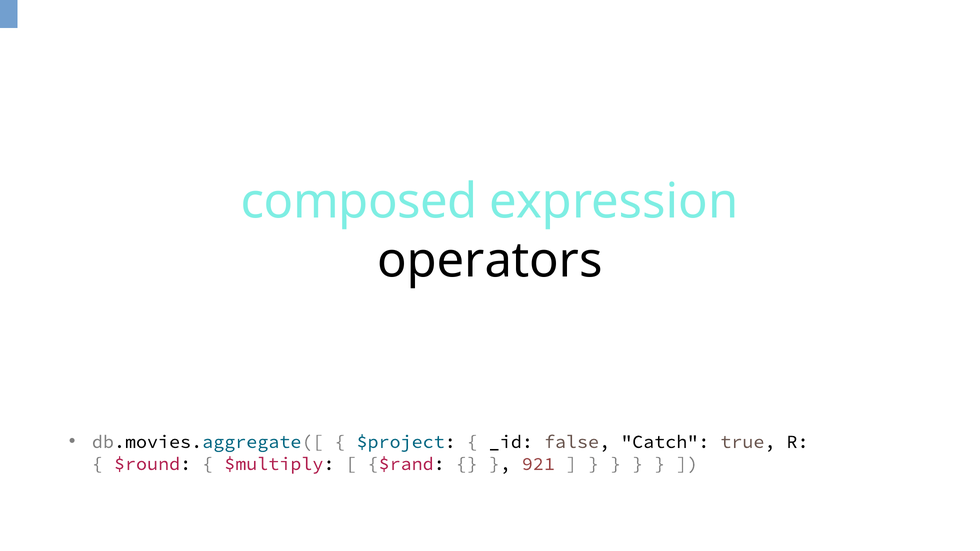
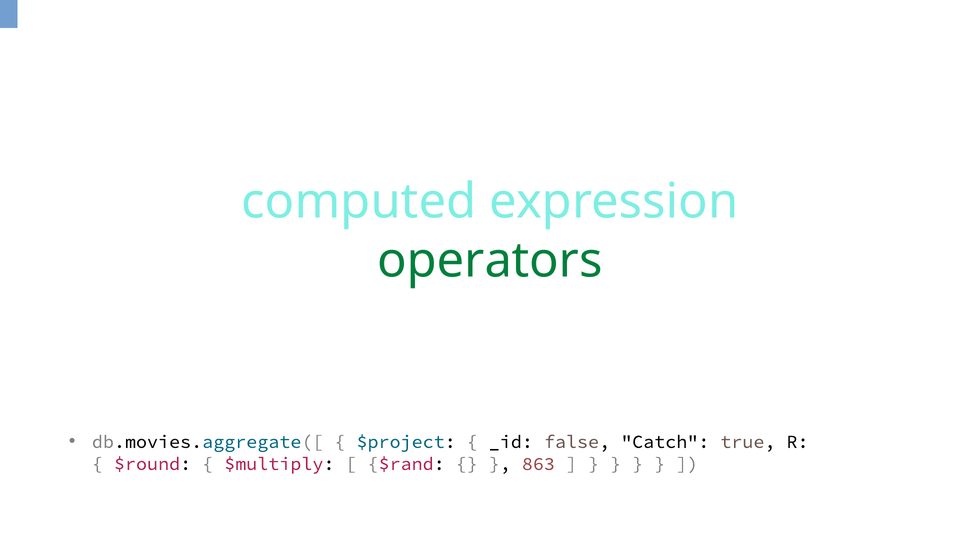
composed: composed -> computed (359, 202)
operators colour: black -> green (490, 261)
921: 921 -> 863 (538, 464)
